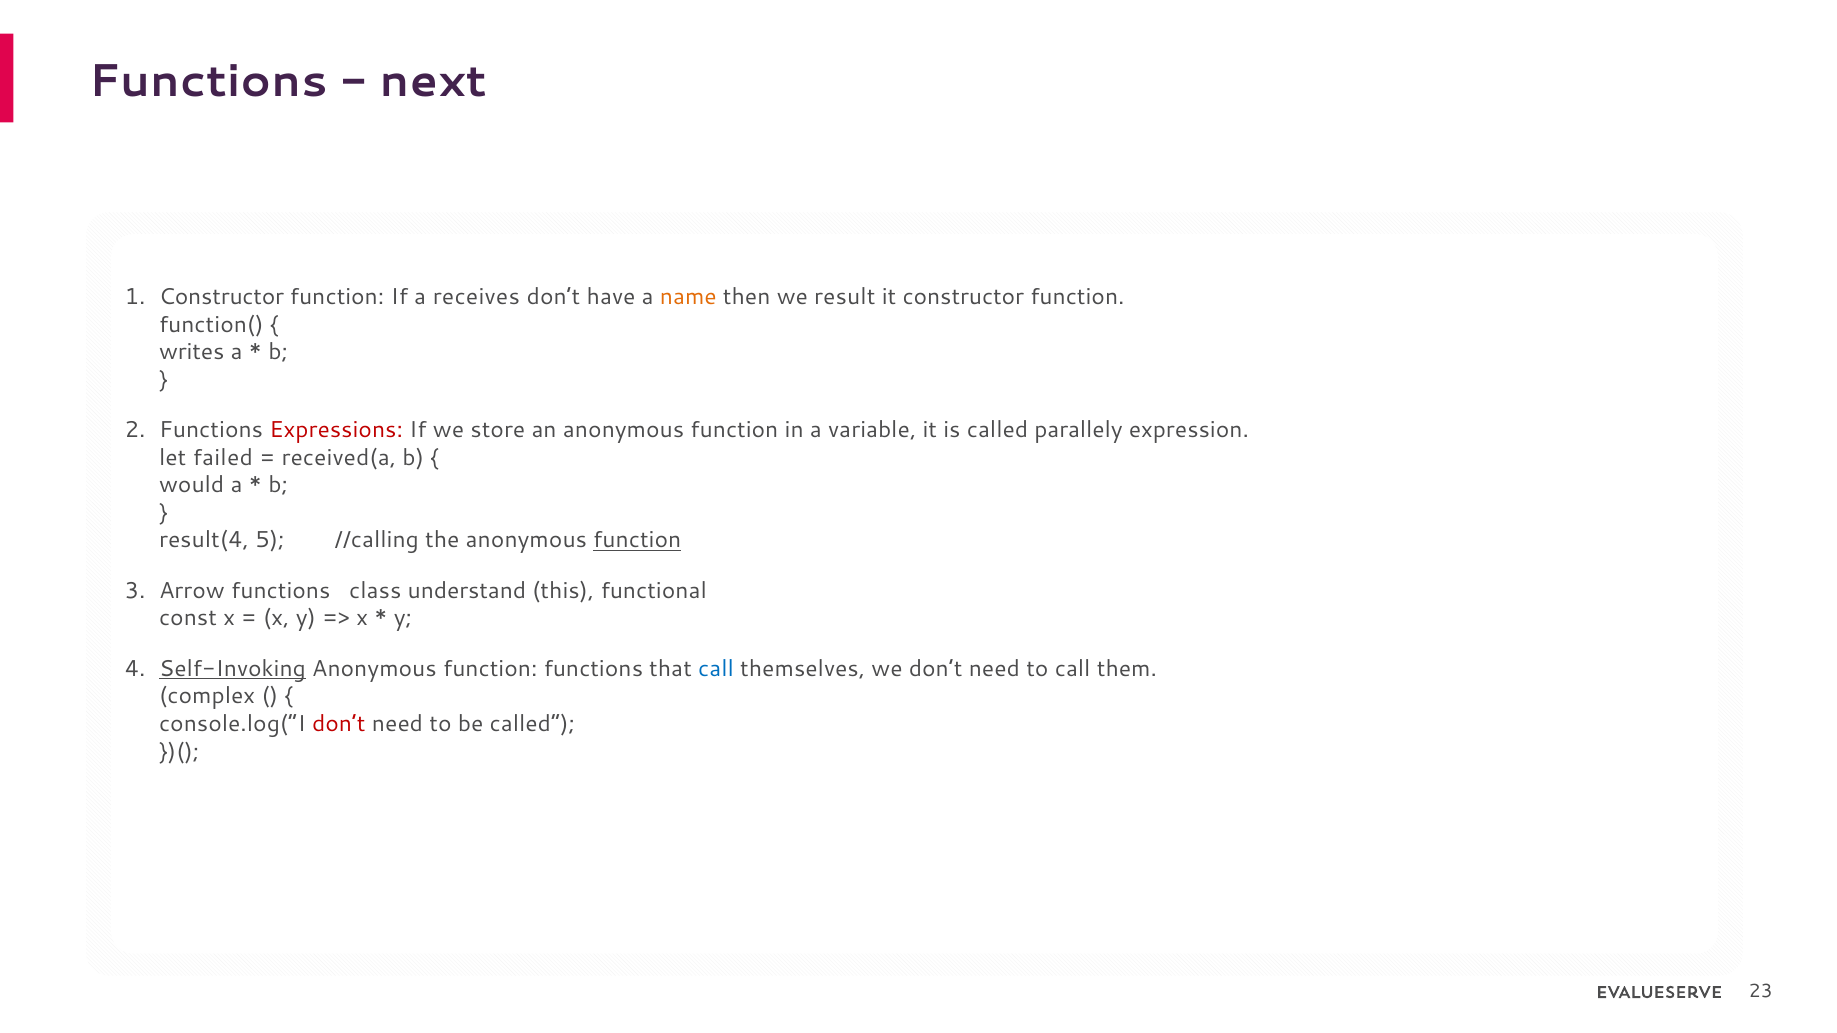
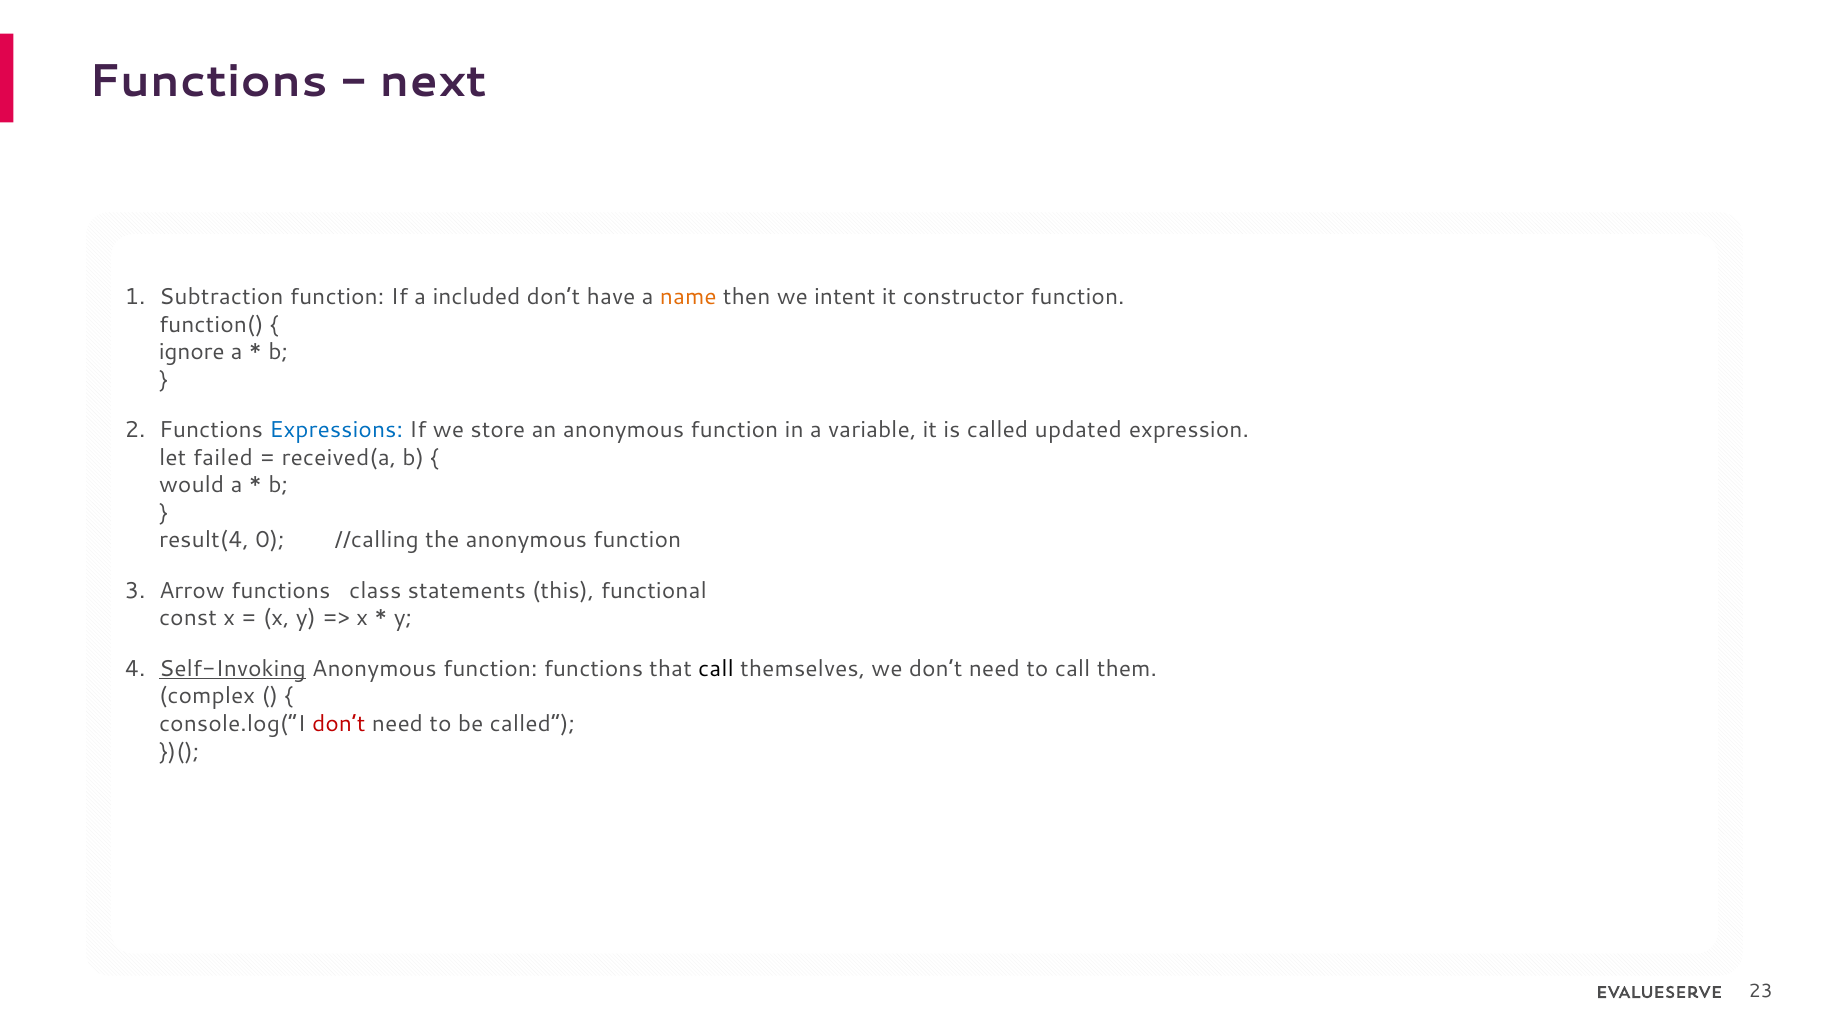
Constructor: Constructor -> Subtraction (221, 297)
receives: receives -> included (477, 297)
result: result -> intent (845, 297)
writes: writes -> ignore (192, 352)
Expressions colour: red -> blue (336, 430)
parallely: parallely -> updated (1078, 430)
5: 5 -> 0 (270, 540)
function underline: present -> none (637, 540)
understand: understand -> statements (467, 591)
call colour: blue -> black (716, 669)
